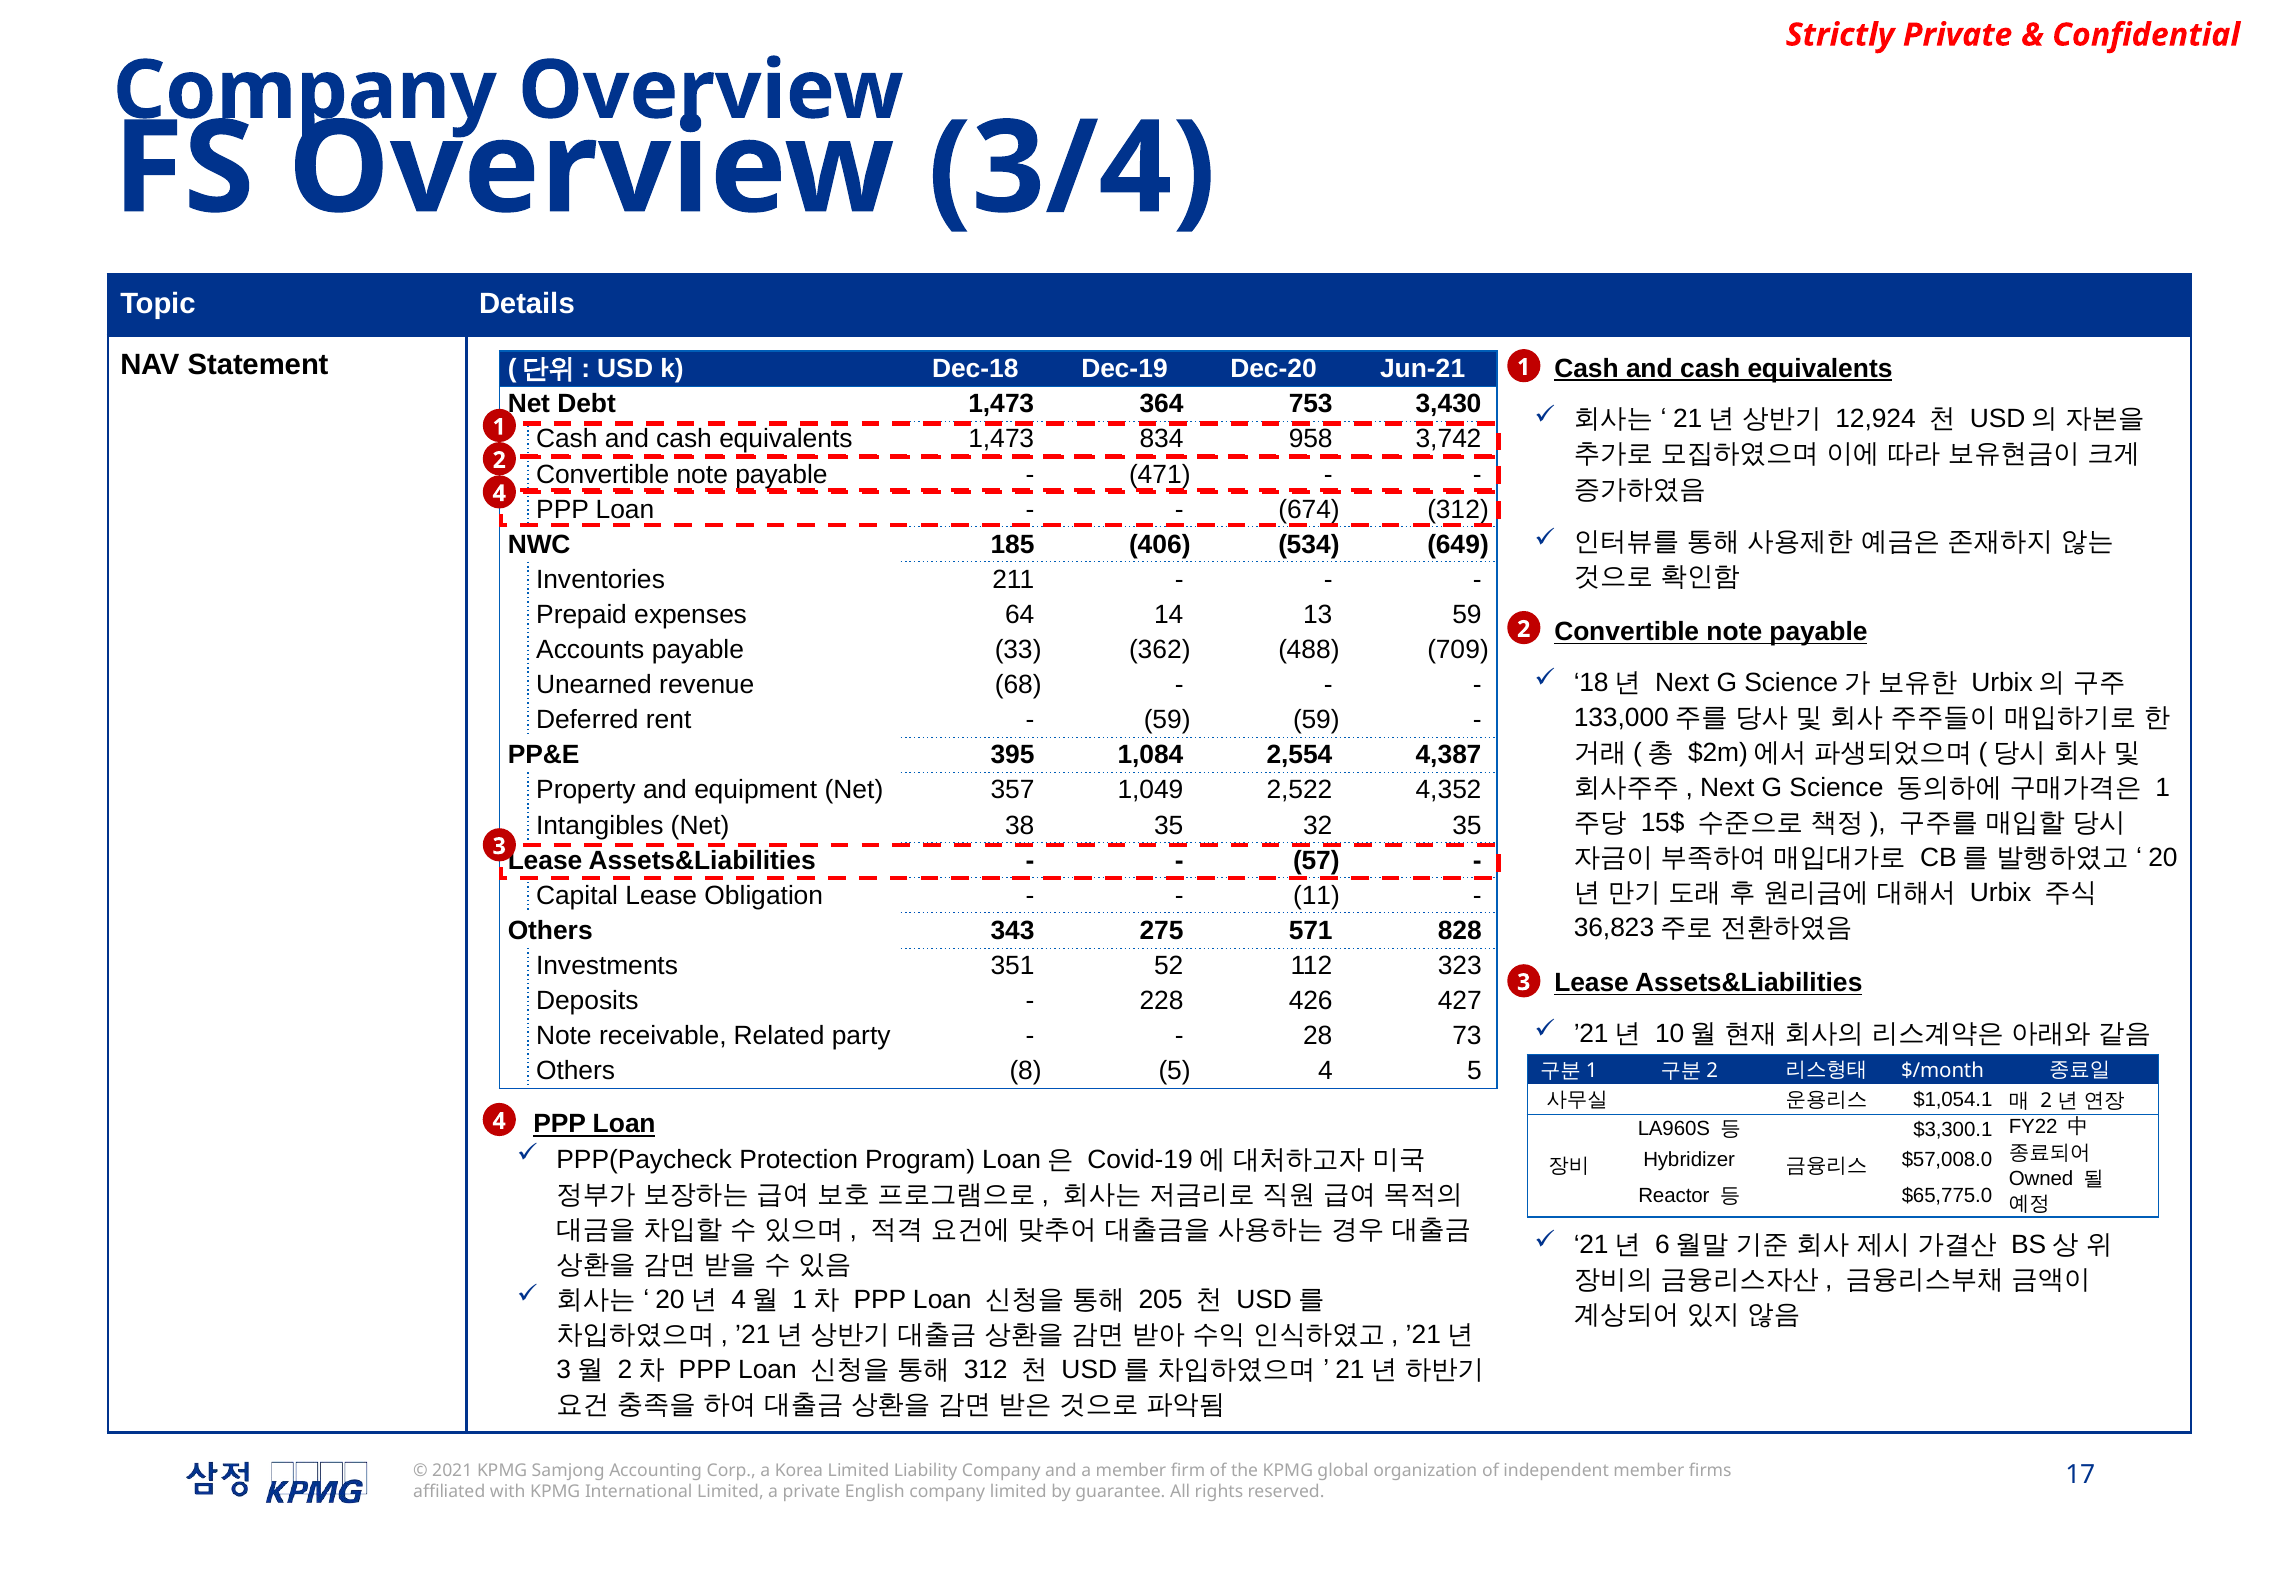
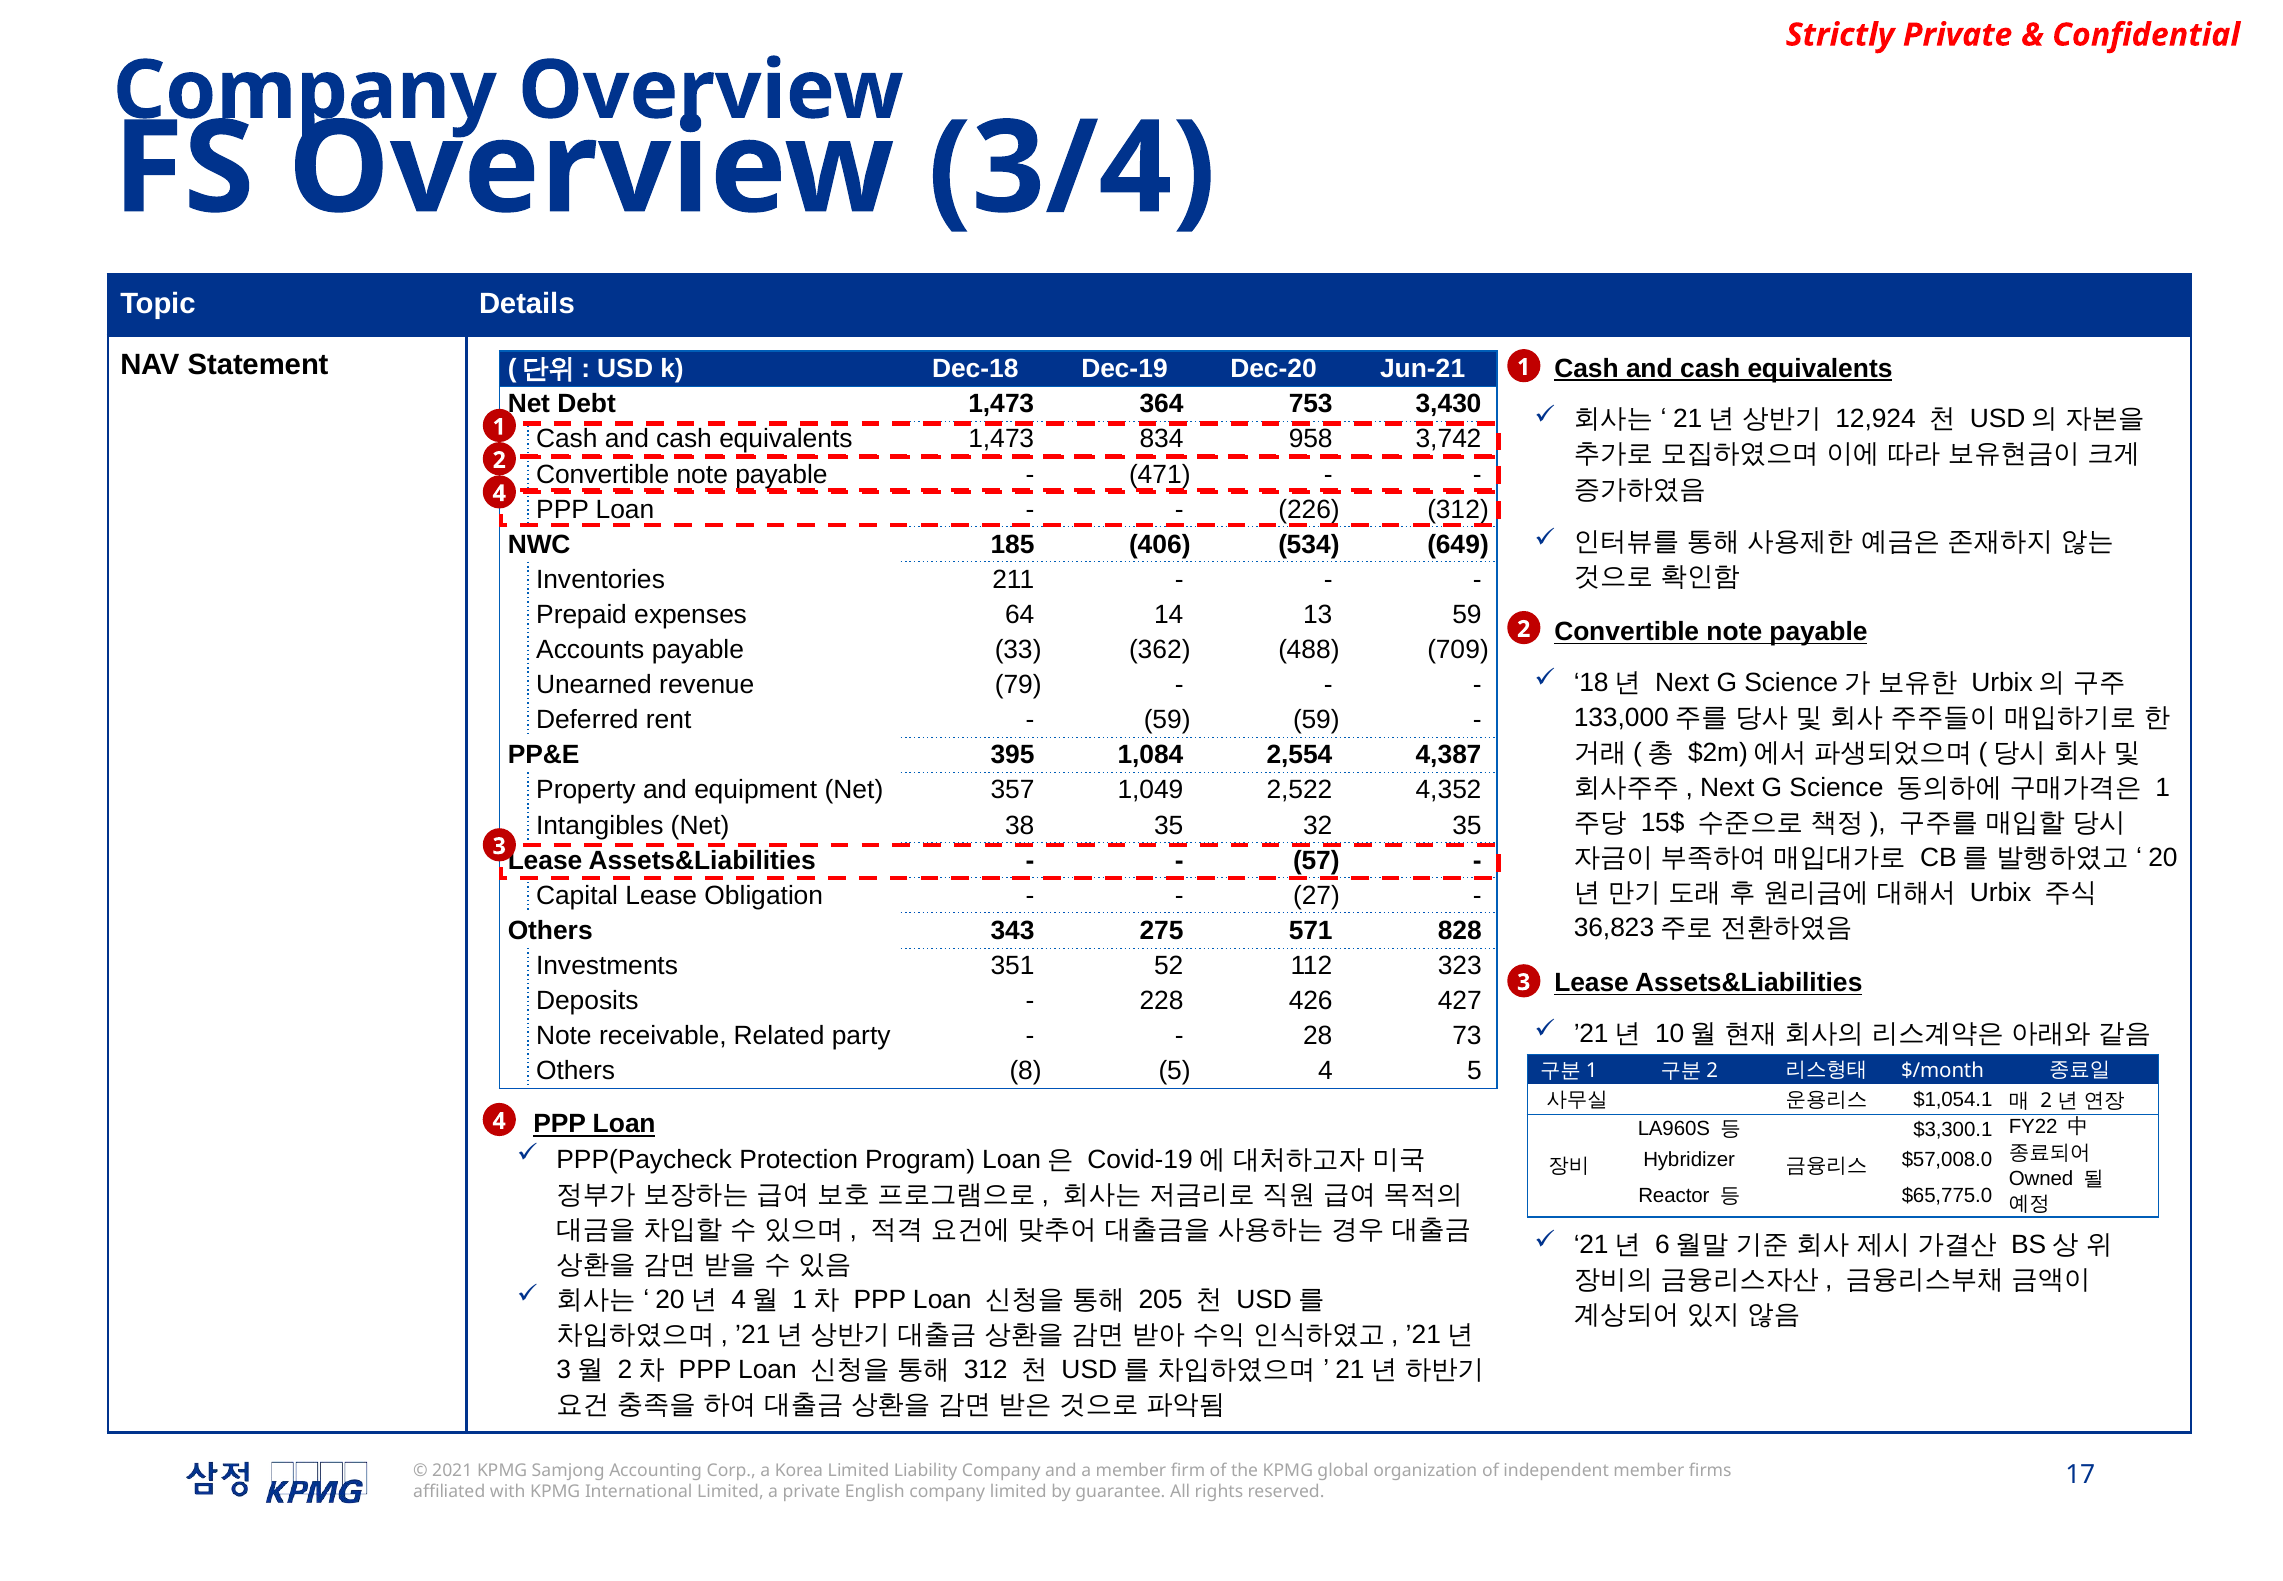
674: 674 -> 226 (1309, 509)
68: 68 -> 79 (1018, 685)
11: 11 -> 27 (1316, 895)
